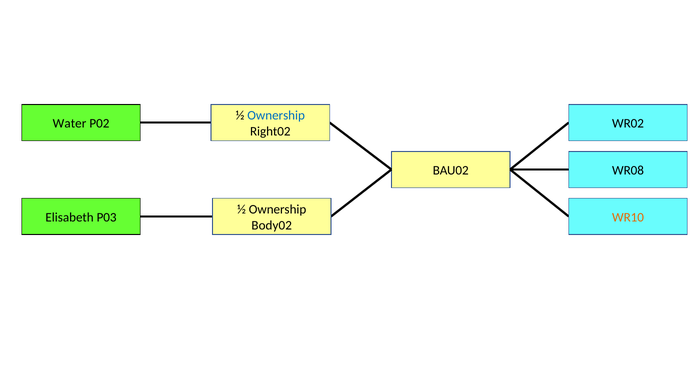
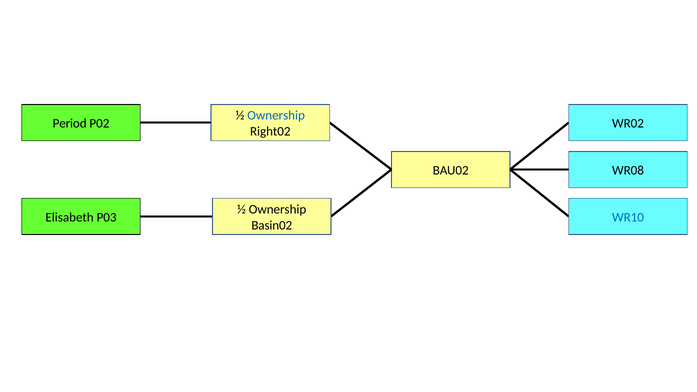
Water: Water -> Period (70, 124)
WR10 colour: orange -> blue (628, 217)
Body02: Body02 -> Basin02 (272, 225)
